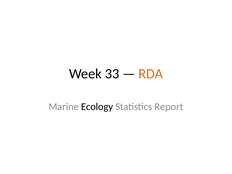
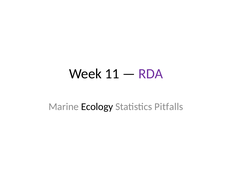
33: 33 -> 11 (112, 74)
RDA colour: orange -> purple (151, 74)
Report: Report -> Pitfalls (169, 107)
